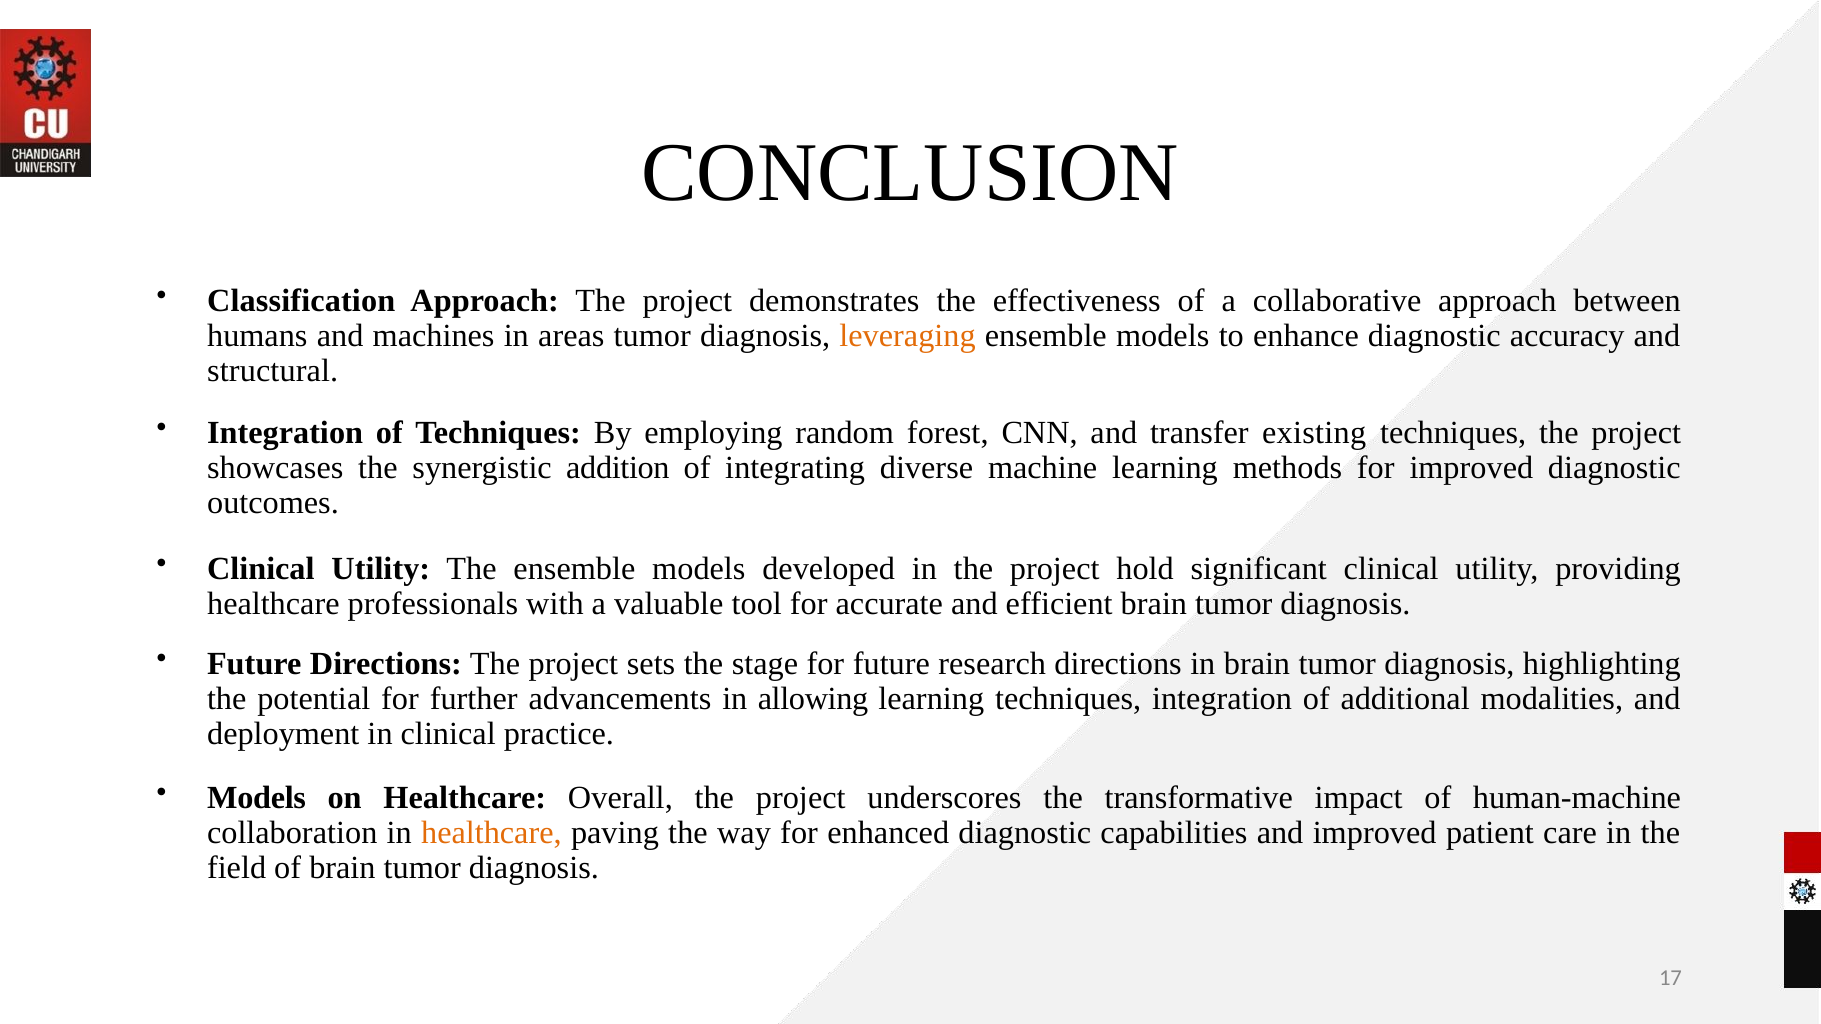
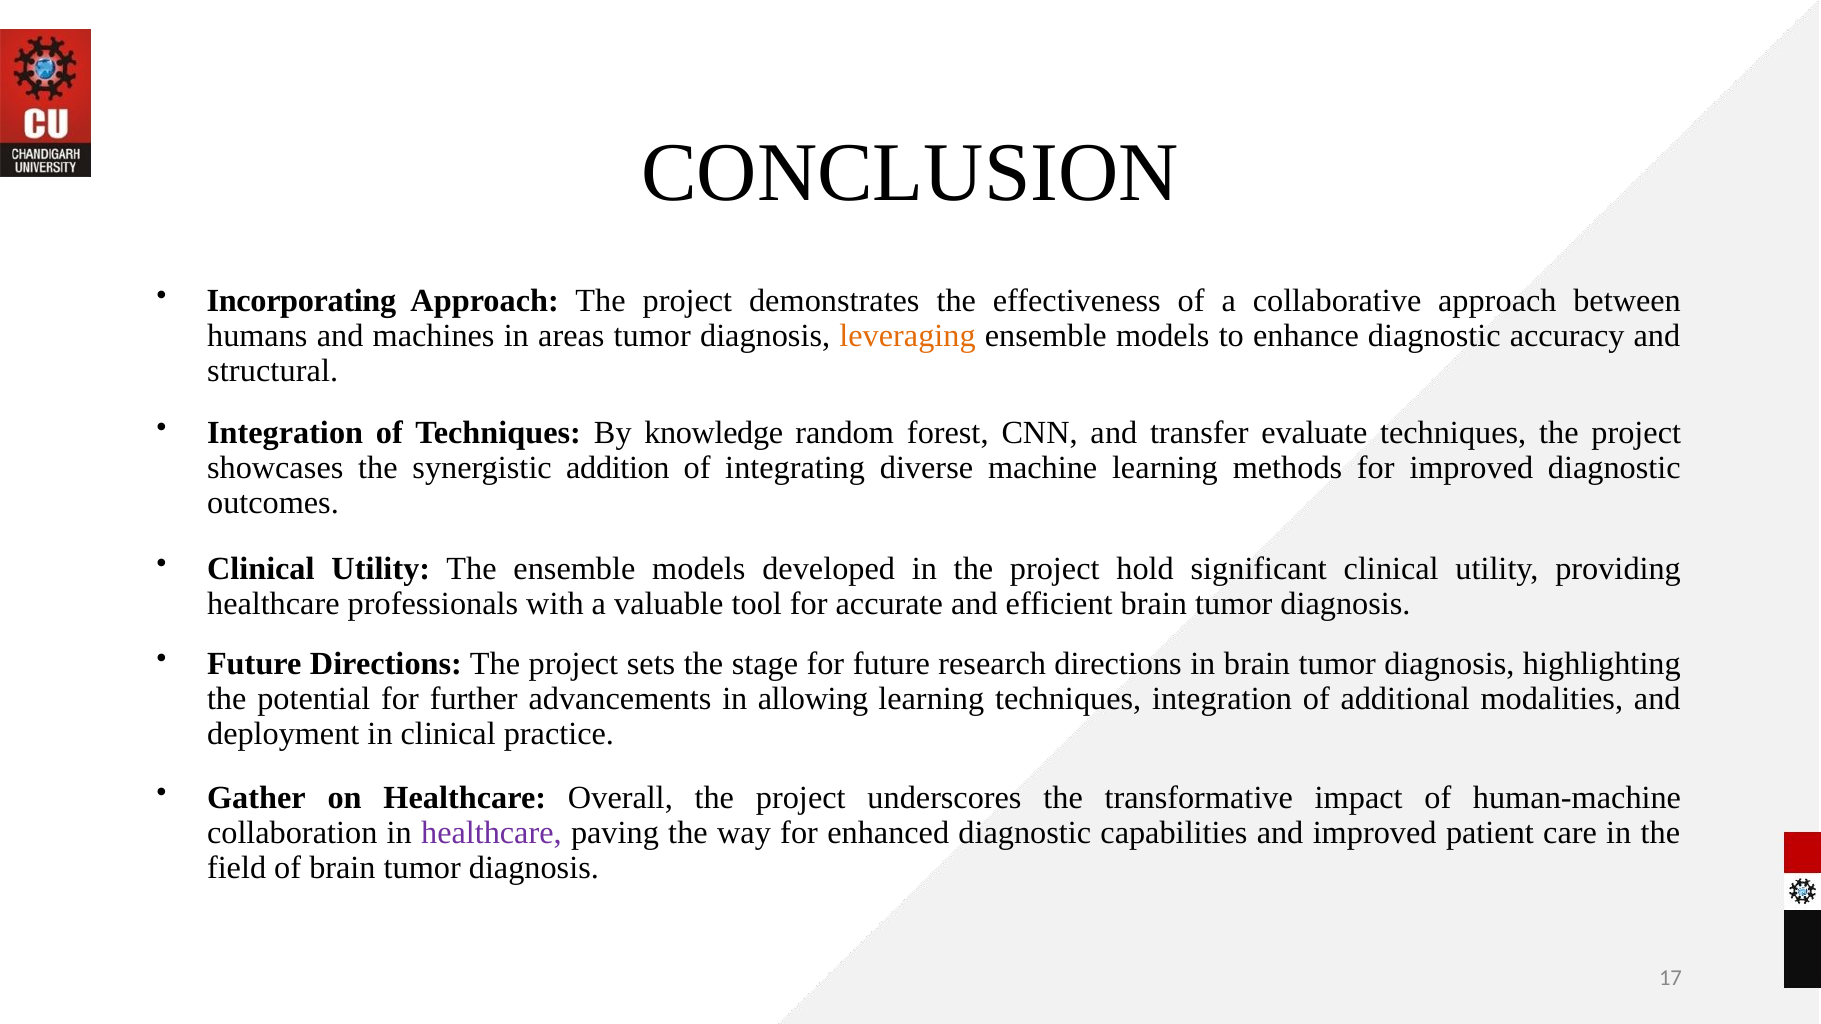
Classification: Classification -> Incorporating (301, 301)
employing: employing -> knowledge (714, 433)
existing: existing -> evaluate (1314, 433)
Models: Models -> Gather (256, 798)
healthcare colour: orange -> purple (491, 833)
